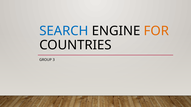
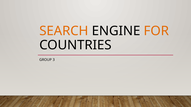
SEARCH colour: blue -> orange (64, 31)
